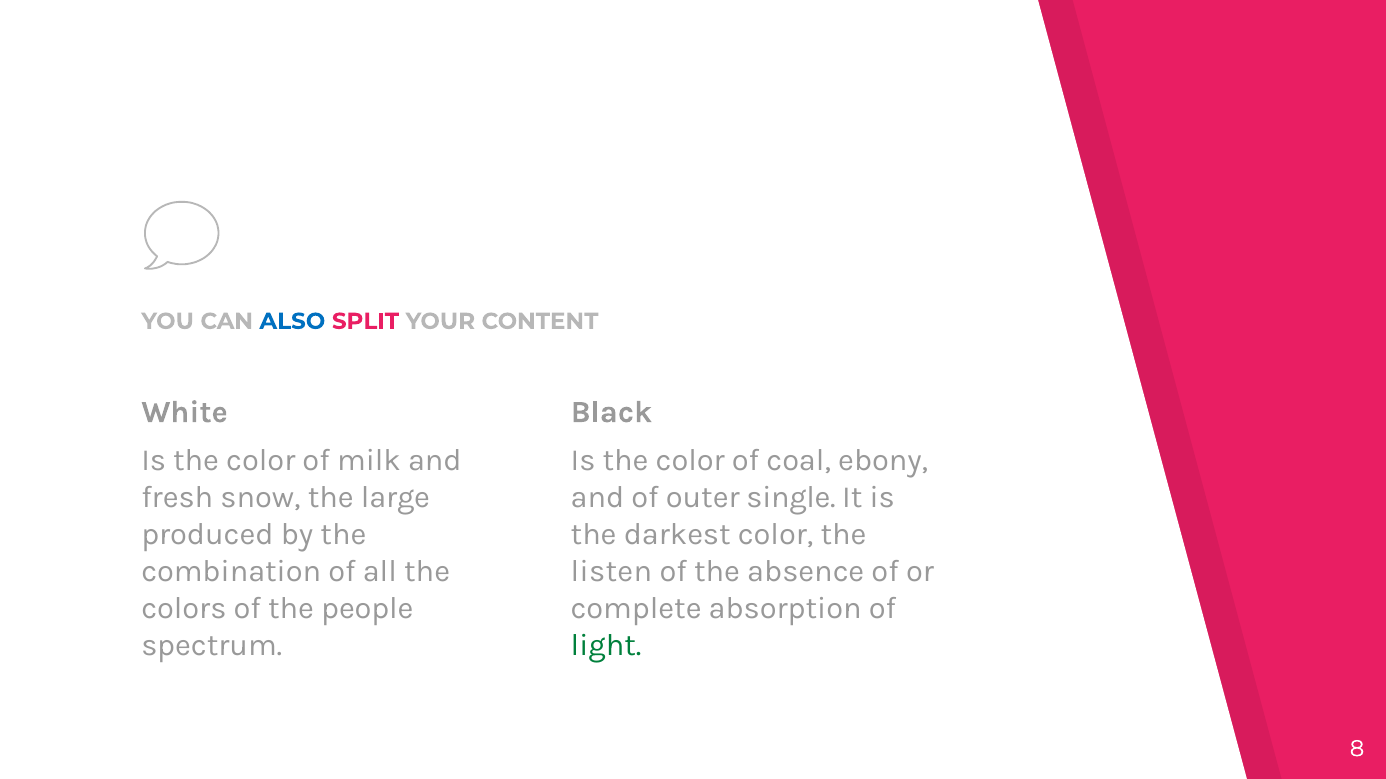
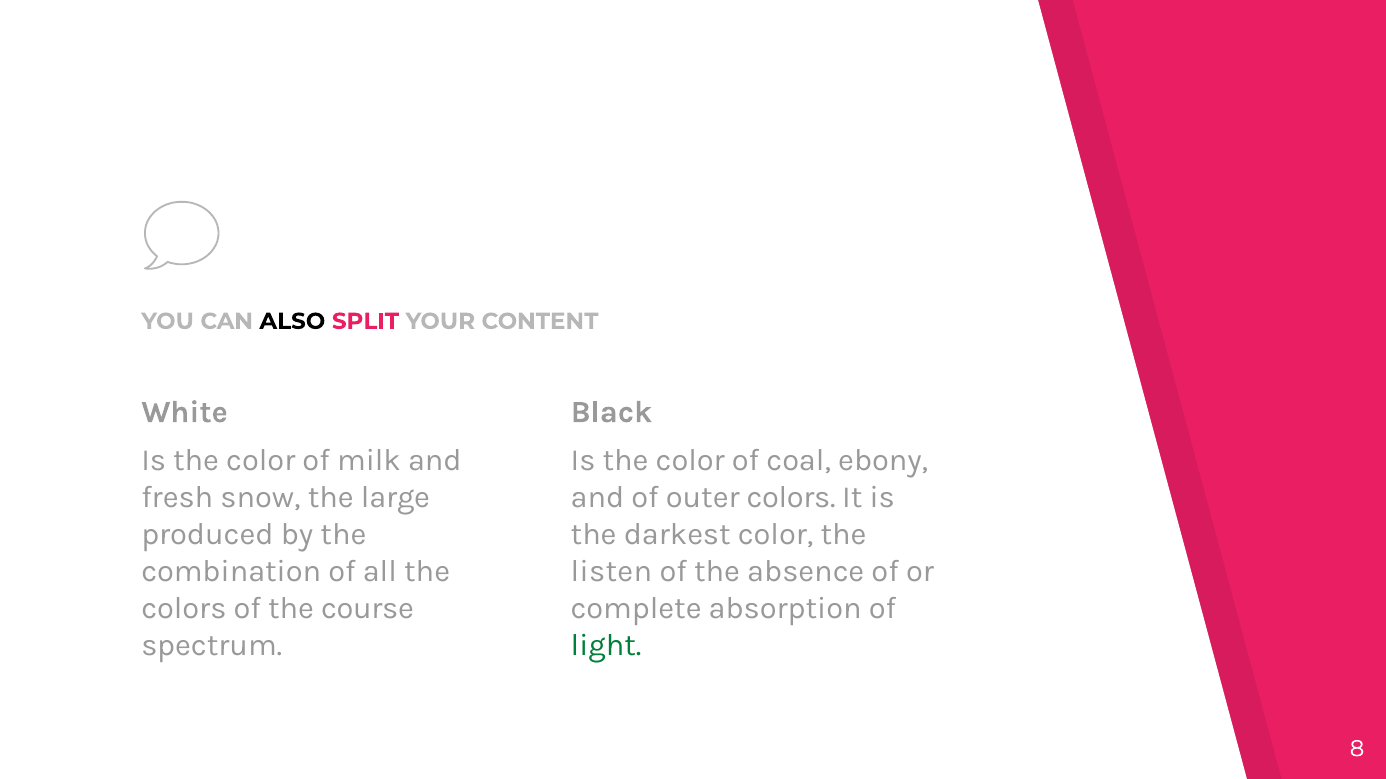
ALSO colour: blue -> black (292, 322)
outer single: single -> colors (791, 498)
people: people -> course (367, 609)
